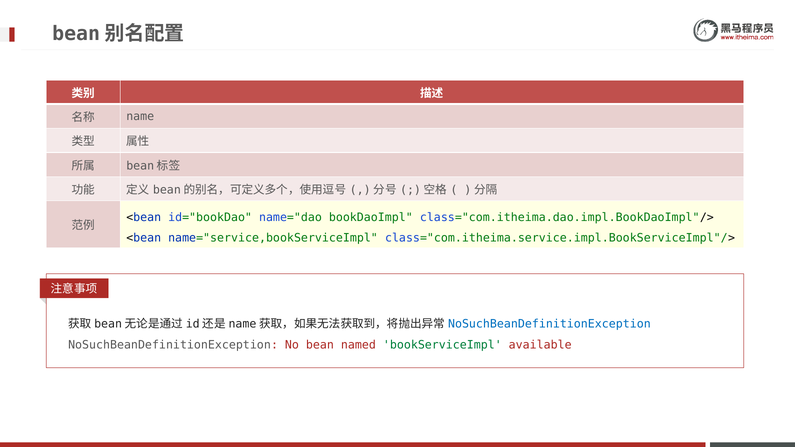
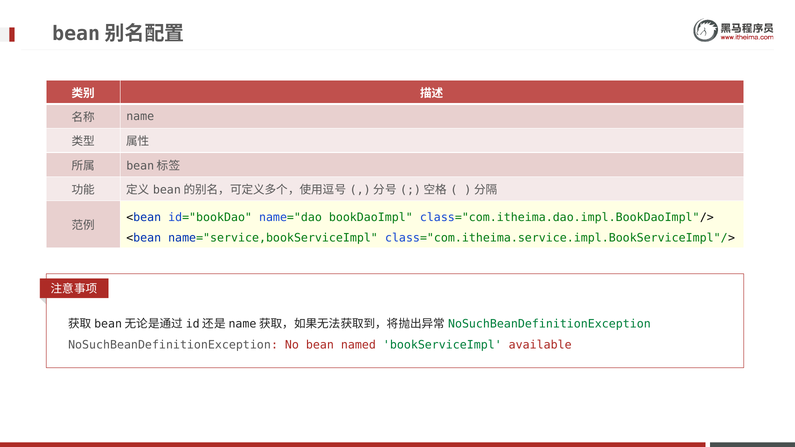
NoSuchBeanDefinitionException colour: blue -> green (549, 324)
